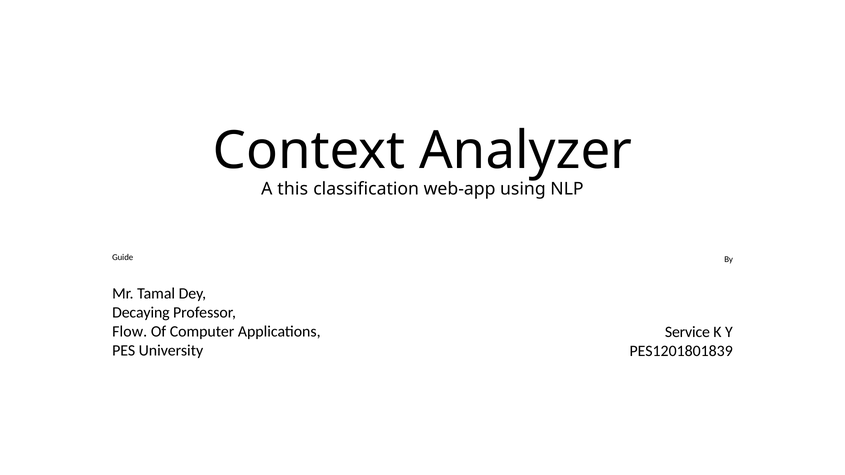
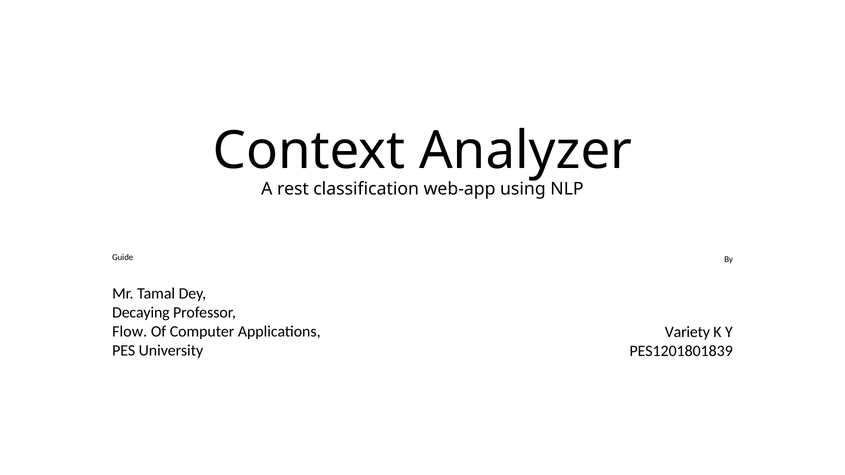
this: this -> rest (293, 189)
Service: Service -> Variety (687, 332)
